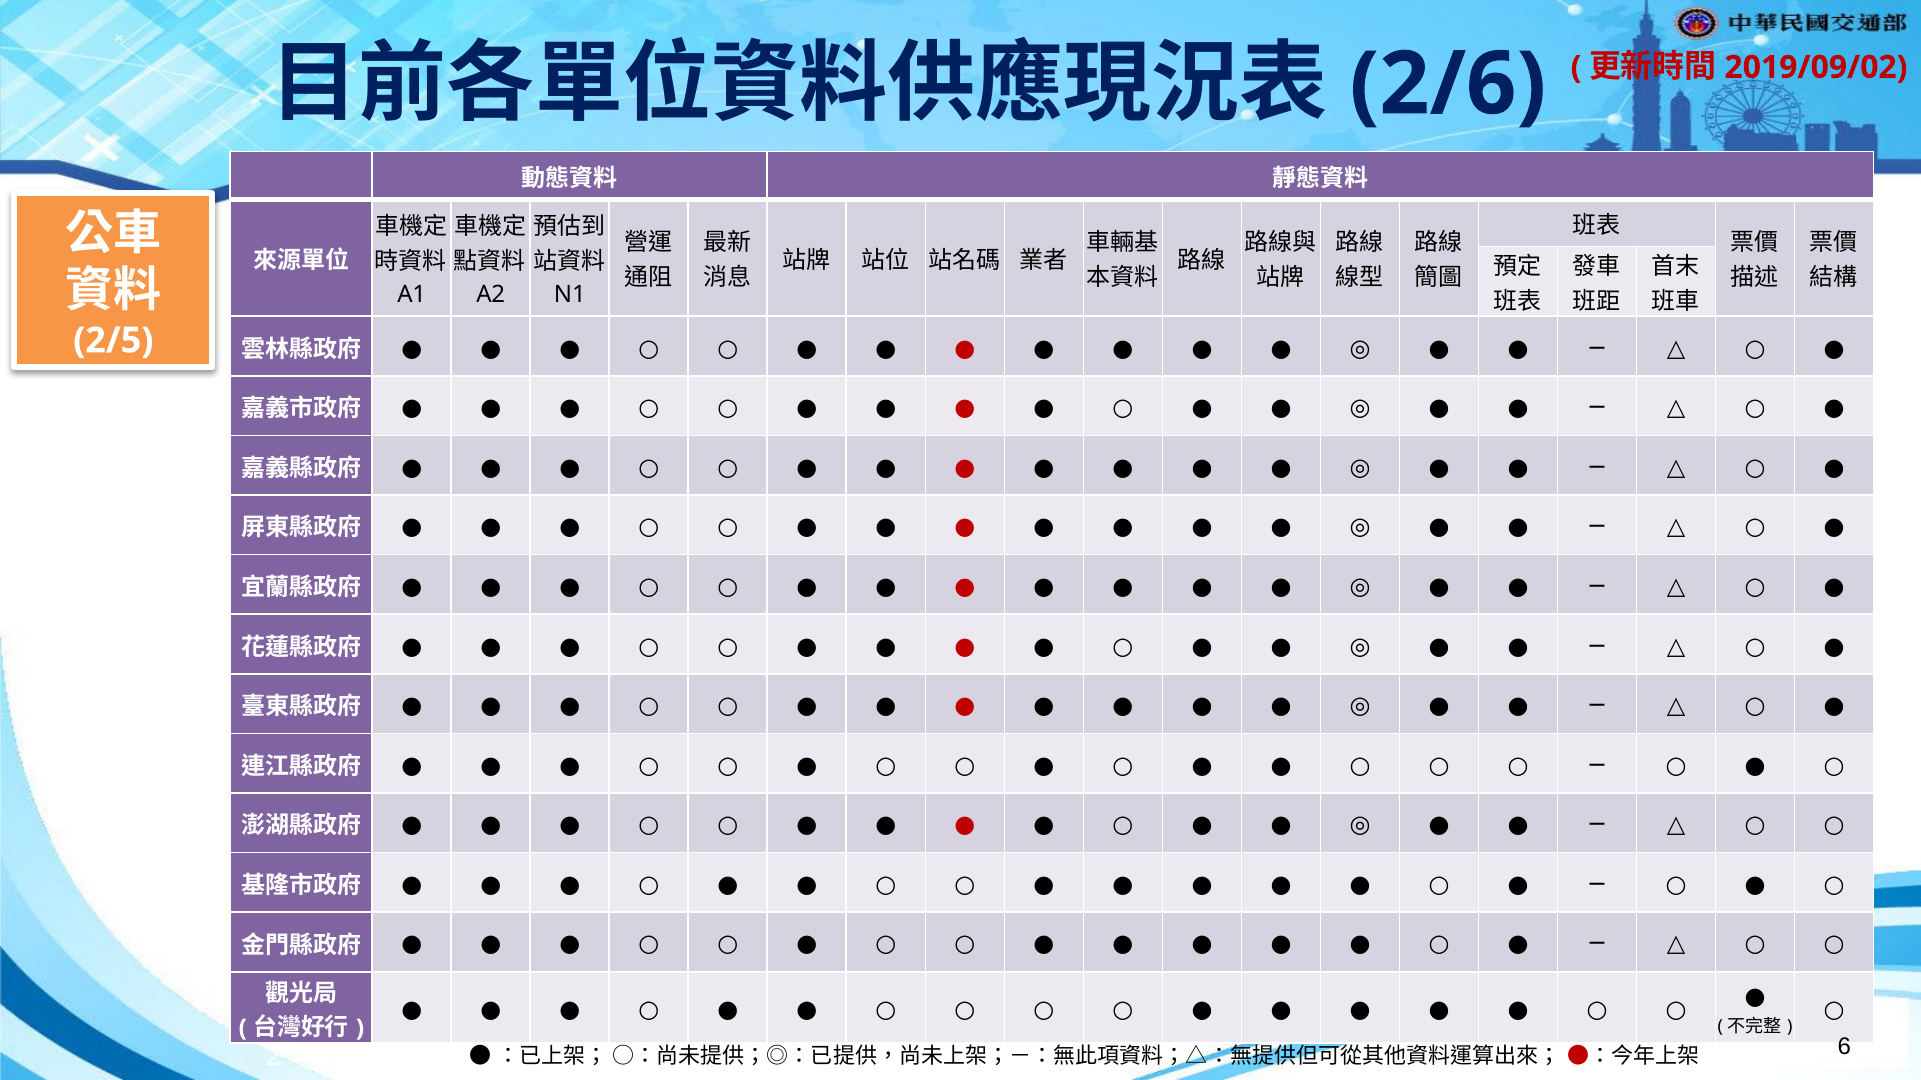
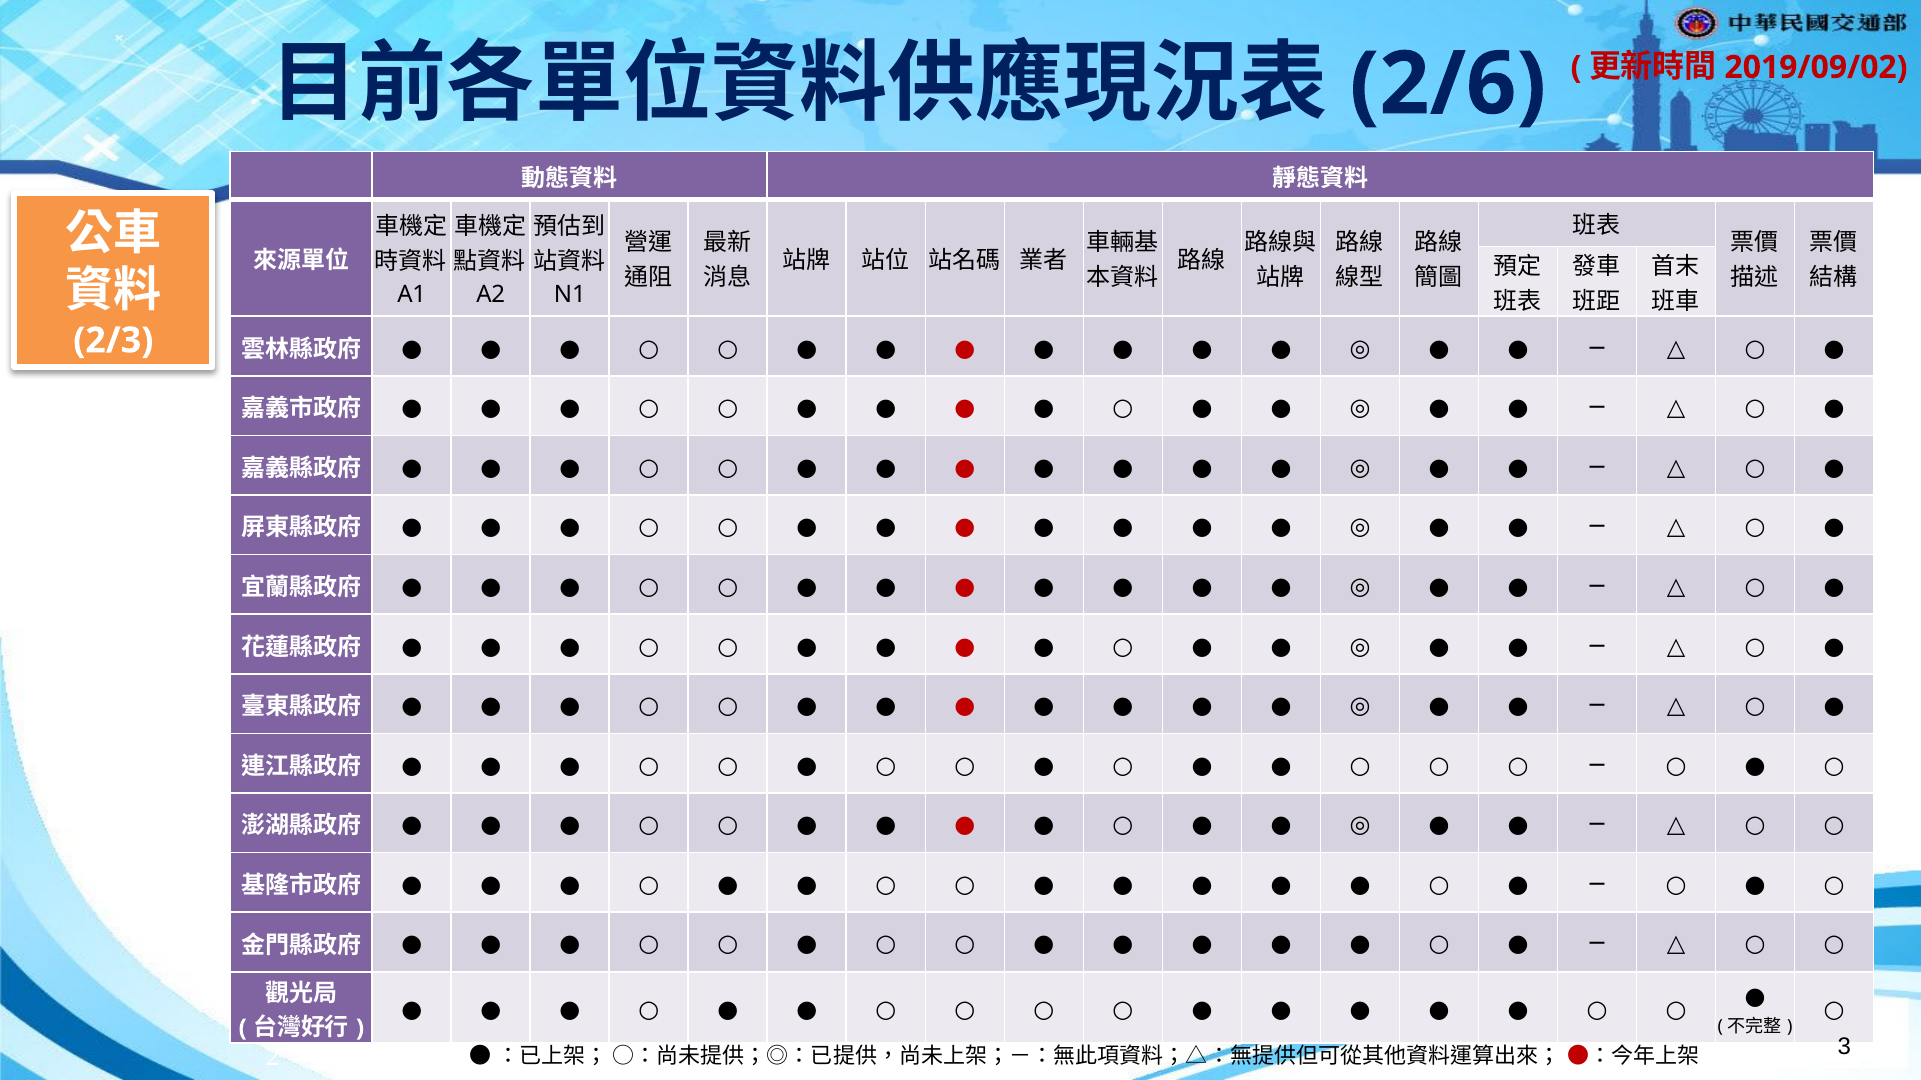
2/5: 2/5 -> 2/3 (113, 341)
6: 6 -> 3 (1844, 1048)
